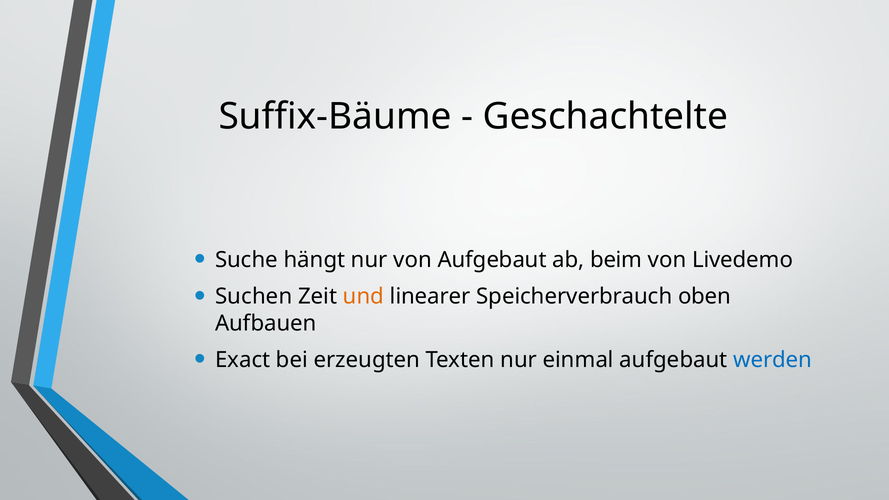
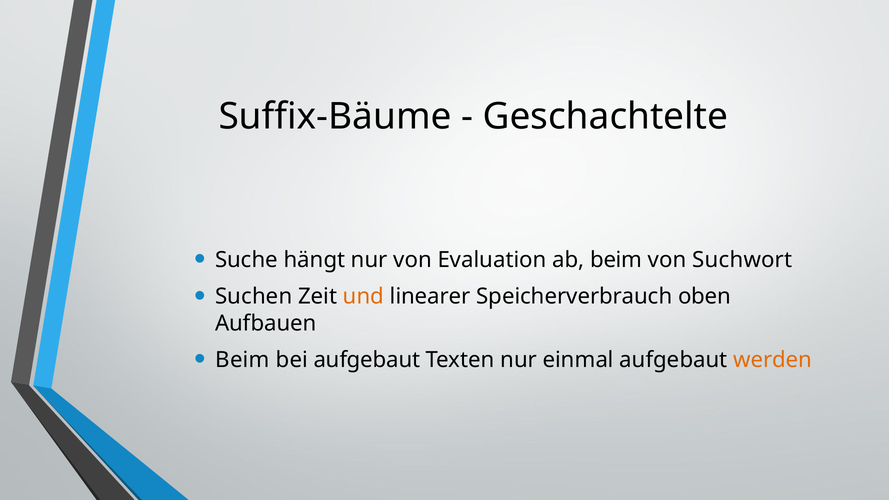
von Aufgebaut: Aufgebaut -> Evaluation (492, 260)
Livedemo: Livedemo -> Suchwort (742, 260)
Exact: Exact -> Beim (243, 360)
bei erzeugten: erzeugten -> aufgebaut (367, 360)
werden colour: blue -> orange (773, 360)
